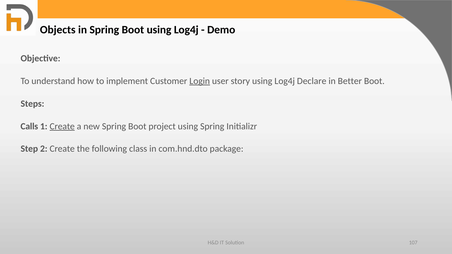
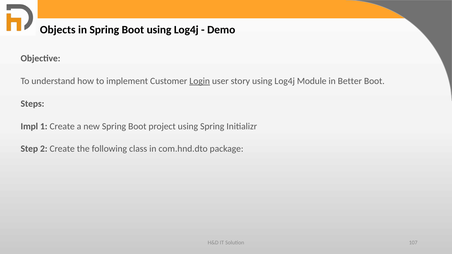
Declare: Declare -> Module (312, 81)
Calls: Calls -> Impl (29, 126)
Create underline: present -> none (62, 126)
